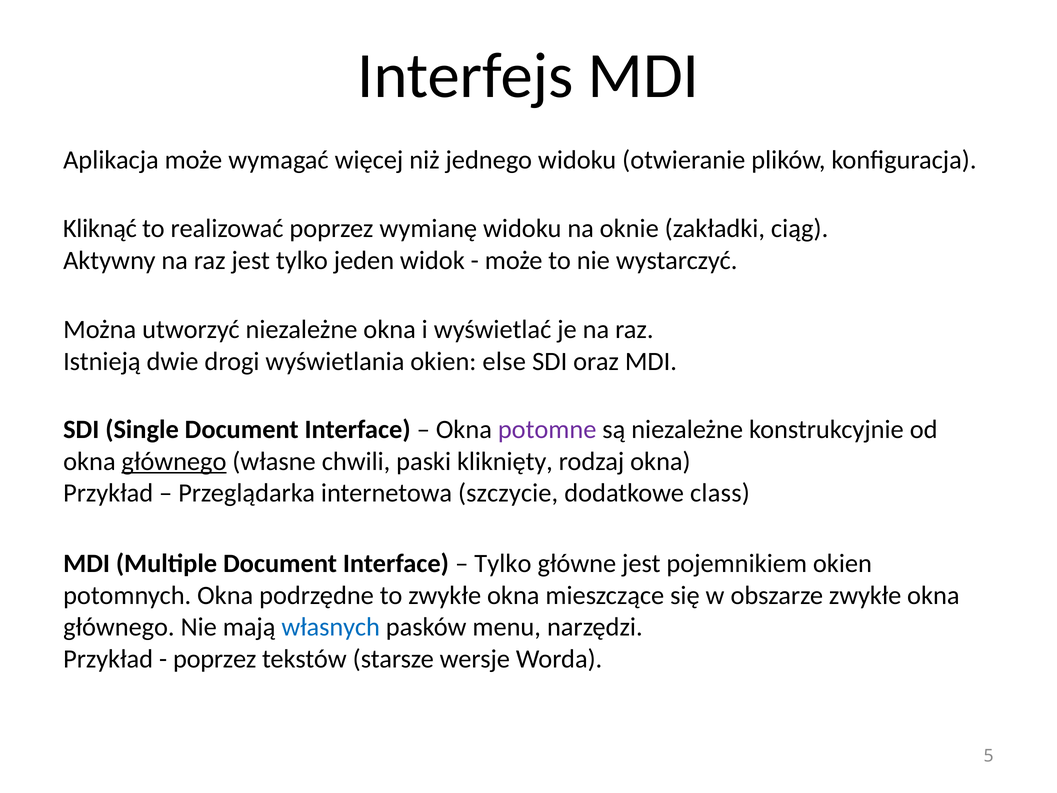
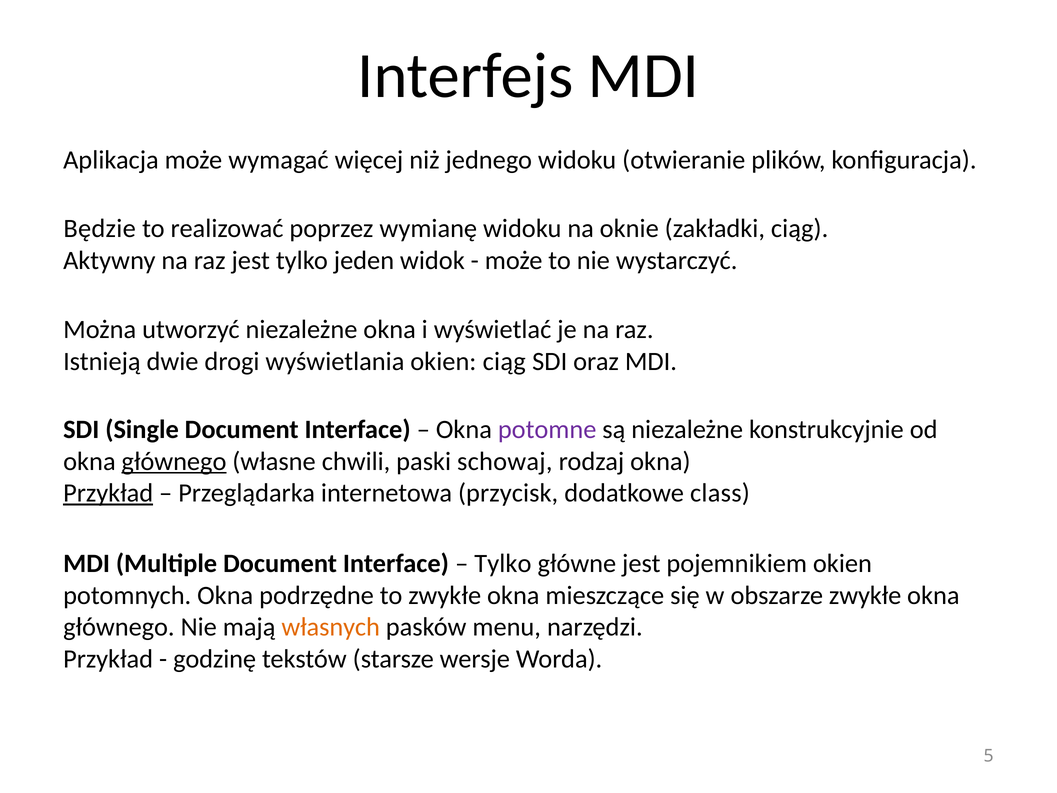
Kliknąć: Kliknąć -> Będzie (100, 229)
okien else: else -> ciąg (504, 361)
kliknięty: kliknięty -> schowaj (505, 461)
Przykład underline: none -> present (108, 493)
szczycie: szczycie -> przycisk (508, 493)
własnych colour: blue -> orange (331, 627)
poprzez: poprzez -> godzinę (215, 659)
